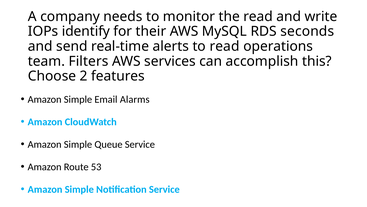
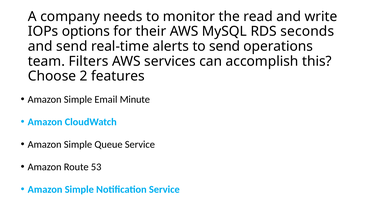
identify: identify -> options (86, 31)
to read: read -> send (225, 46)
Alarms: Alarms -> Minute (135, 99)
